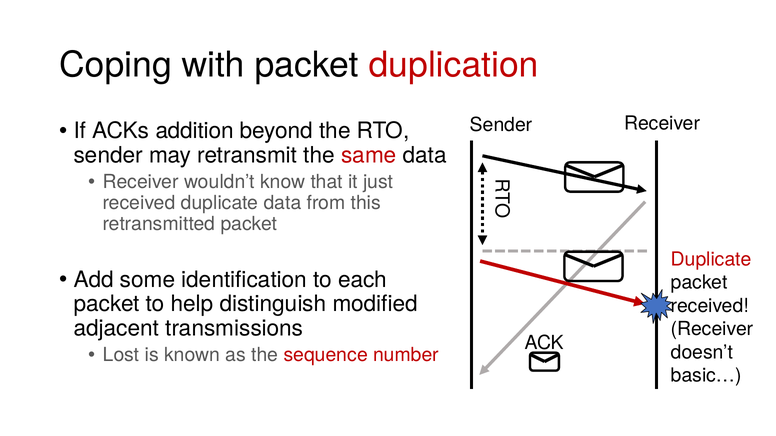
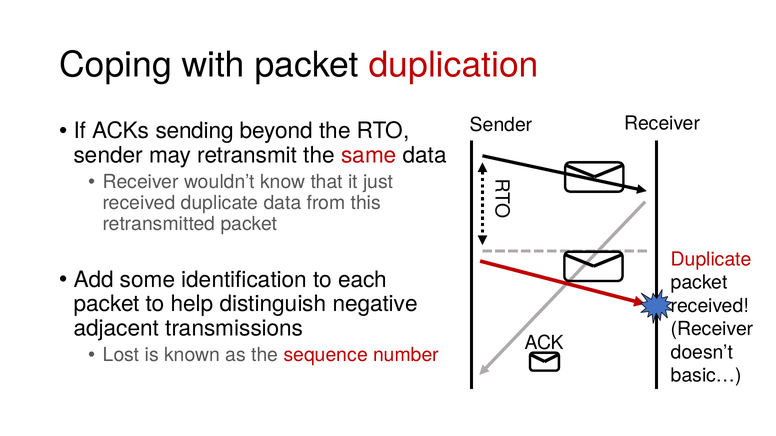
addition: addition -> sending (195, 131)
modified: modified -> negative (375, 304)
